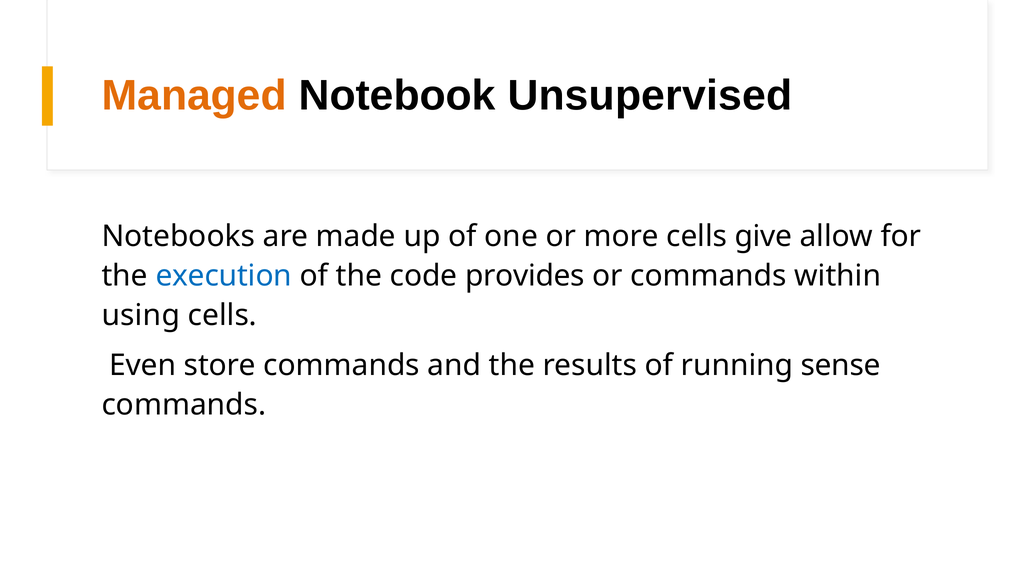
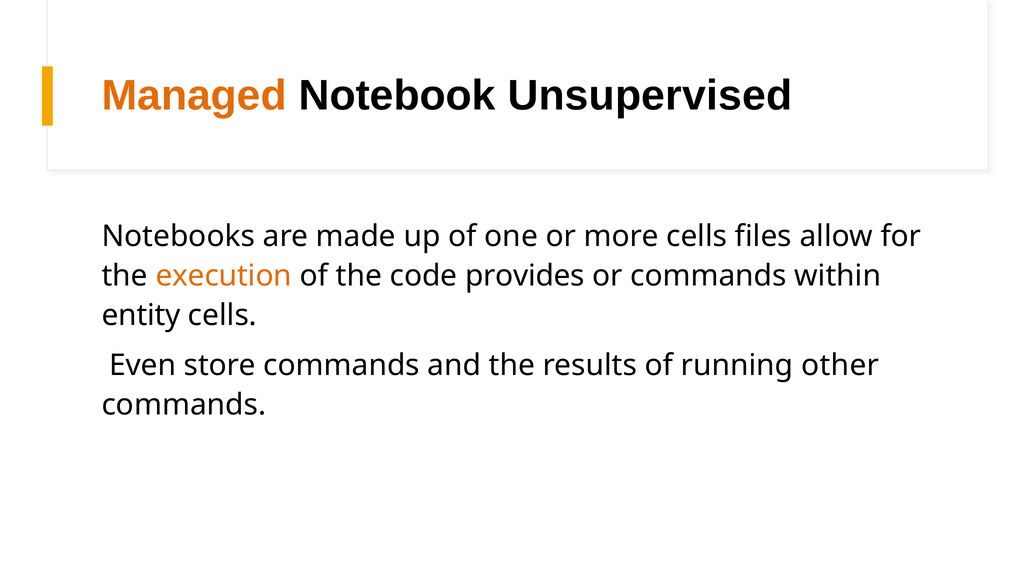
give: give -> files (763, 236)
execution colour: blue -> orange (224, 276)
using: using -> entity (141, 315)
sense: sense -> other (840, 365)
